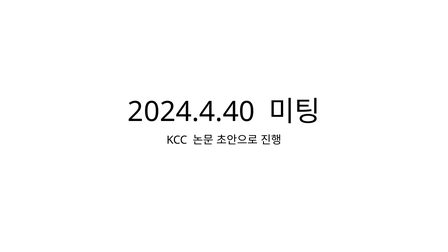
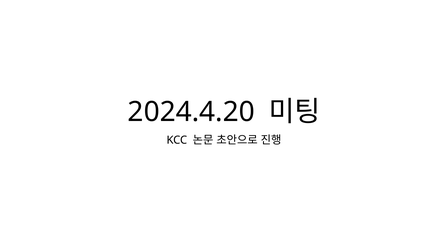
2024.4.40: 2024.4.40 -> 2024.4.20 (191, 112)
